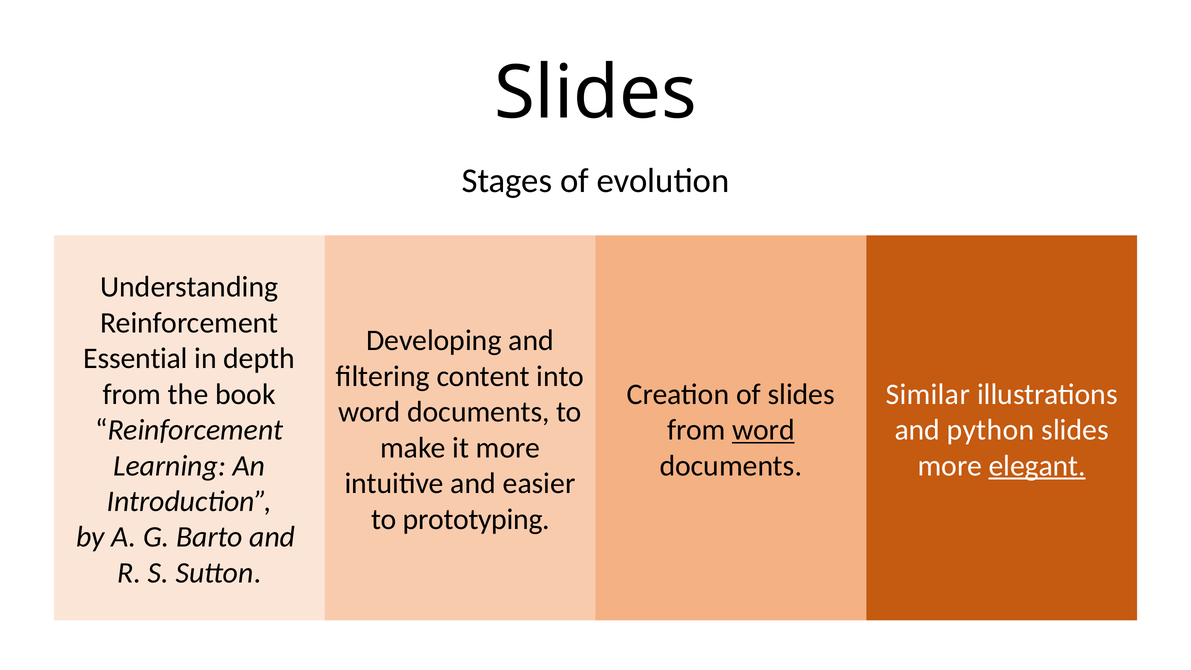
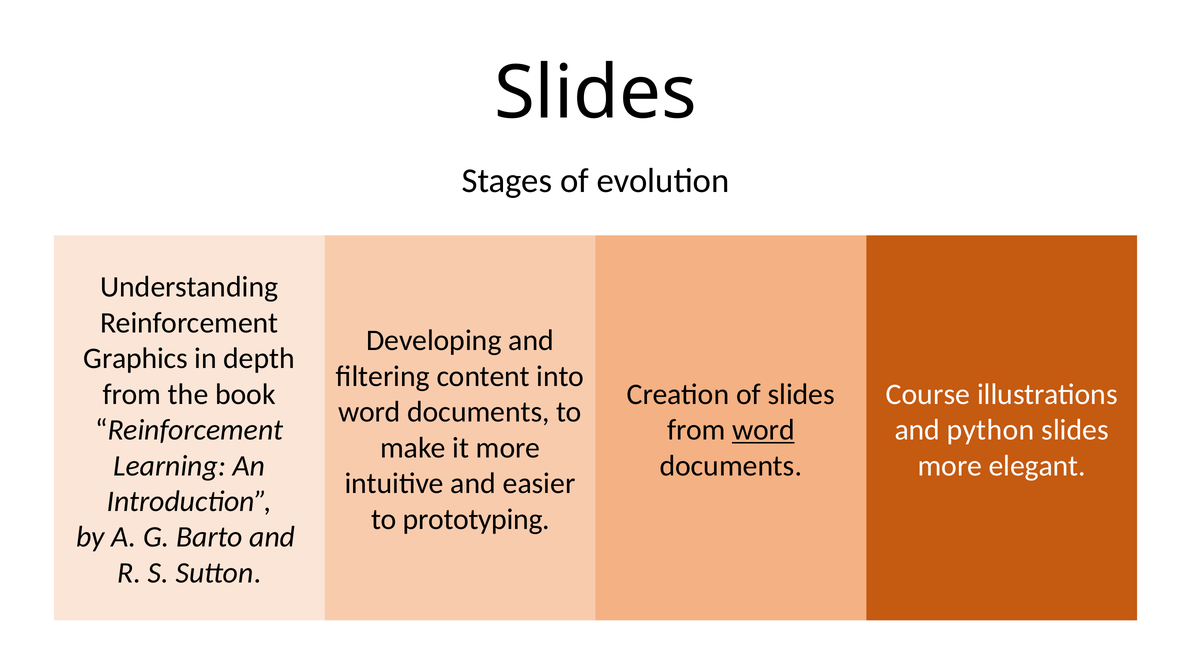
Essential: Essential -> Graphics (136, 358)
Similar: Similar -> Course (928, 394)
elegant underline: present -> none (1037, 466)
